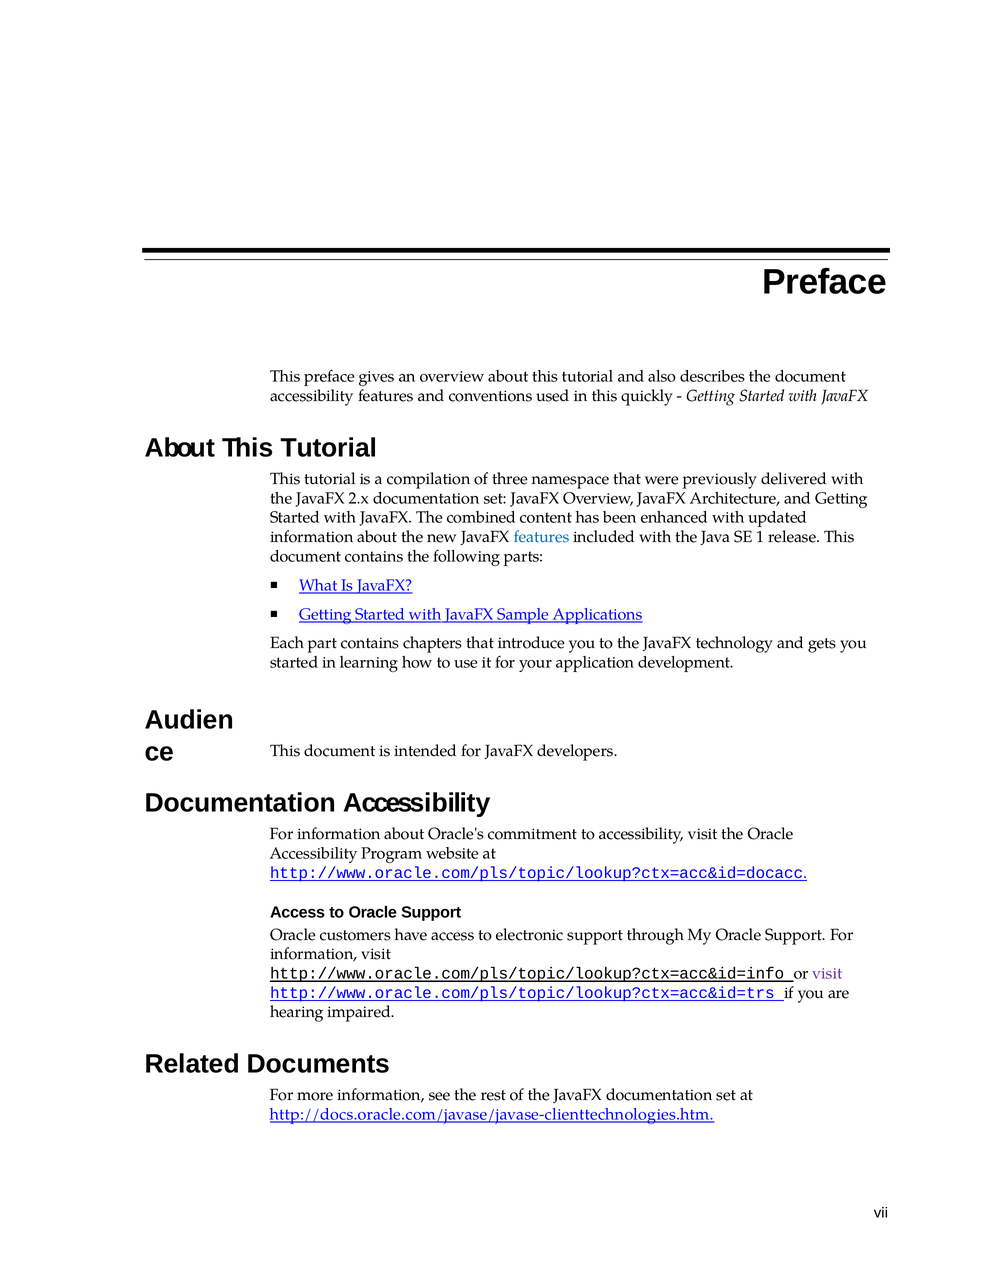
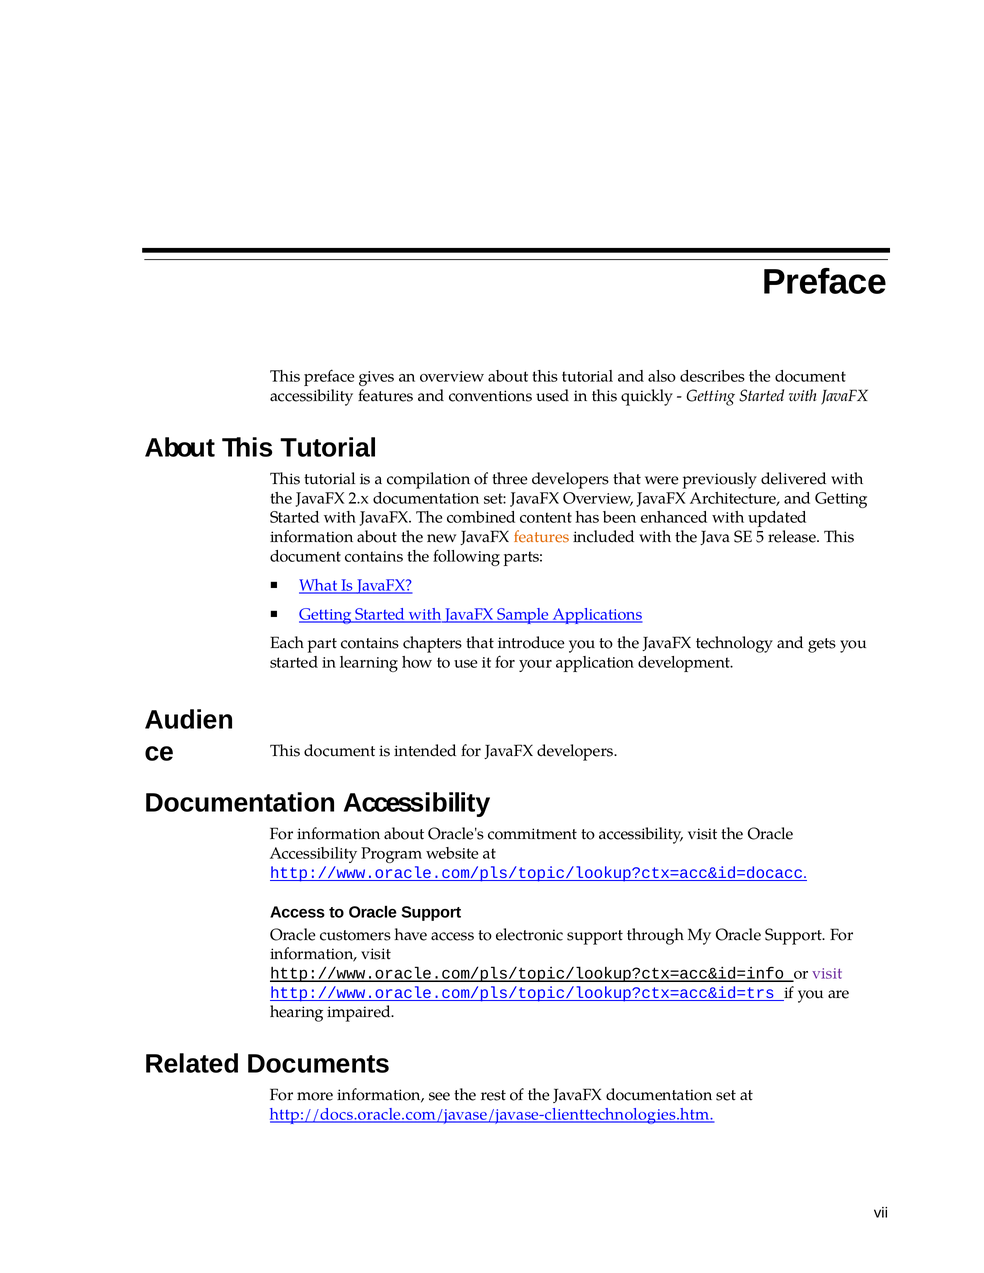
three namespace: namespace -> developers (570, 479)
features colour: blue -> orange (541, 537)
1: 1 -> 5 (760, 537)
